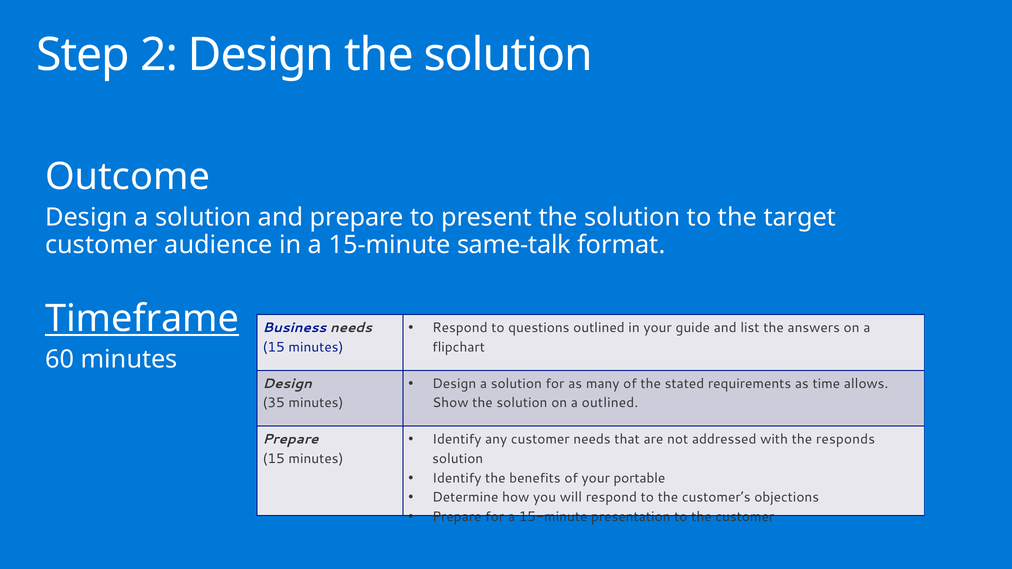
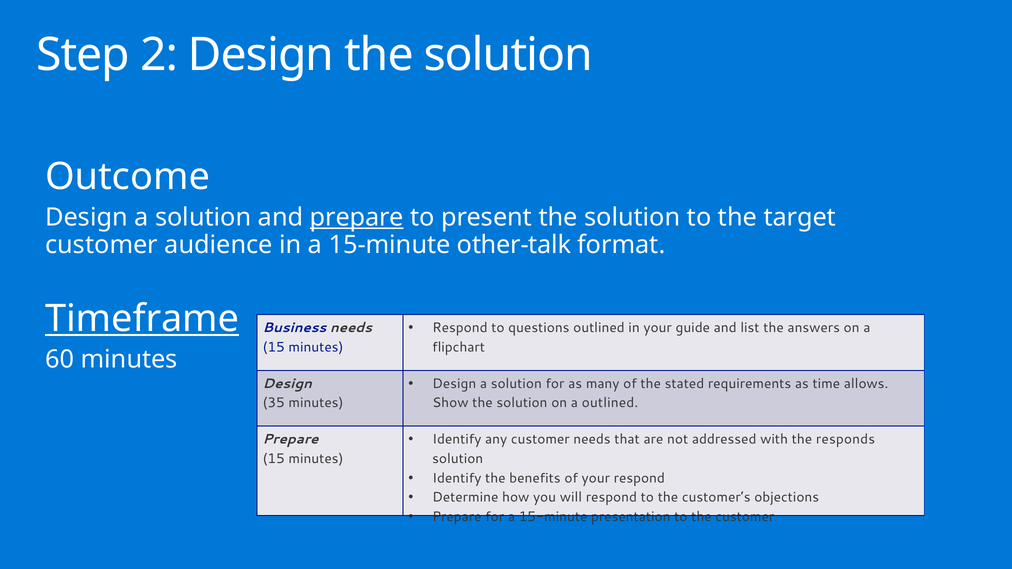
prepare underline: none -> present (357, 217)
same-talk: same-talk -> other-talk (514, 245)
your portable: portable -> respond (639, 478)
